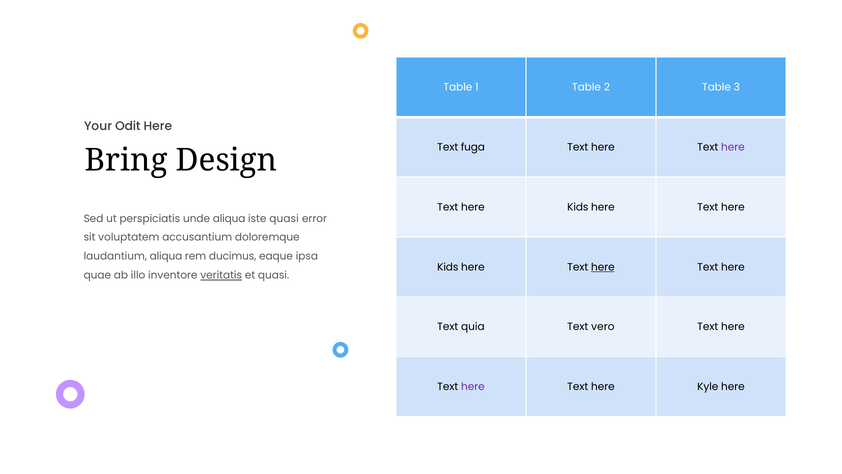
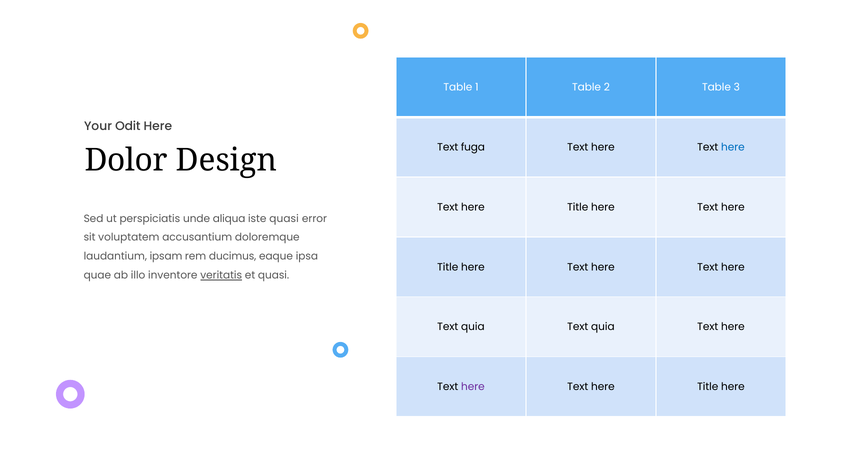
here colour: purple -> blue (733, 147)
Bring: Bring -> Dolor (126, 160)
Kids: Kids -> Title (578, 207)
laudantium aliqua: aliqua -> ipsam (166, 256)
Kids: Kids -> Title (448, 267)
here underline: present -> none (603, 267)
vero: vero -> quia (603, 327)
Kyle: Kyle -> Title (708, 387)
